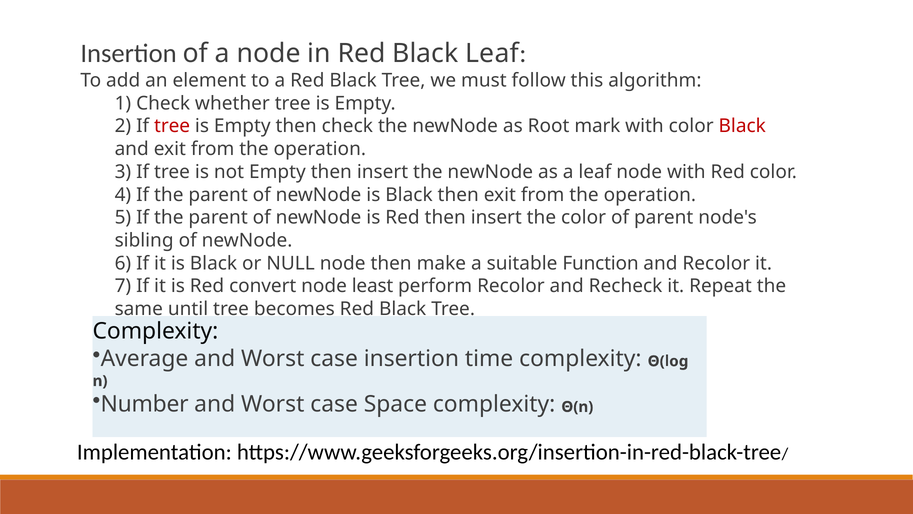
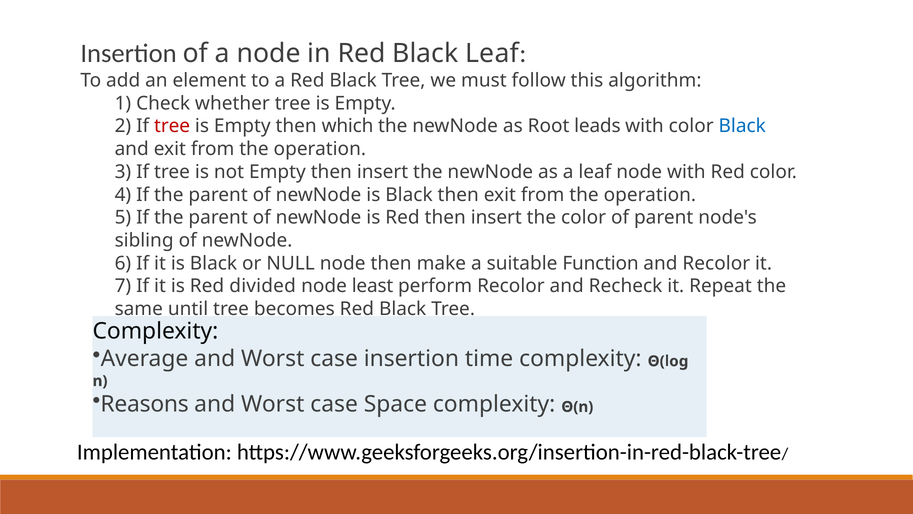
then check: check -> which (348, 126)
mark: mark -> leads (597, 126)
Black colour: red -> blue (742, 126)
convert: convert -> divided (263, 286)
Number: Number -> Reasons (145, 404)
